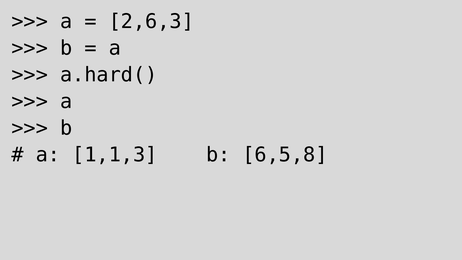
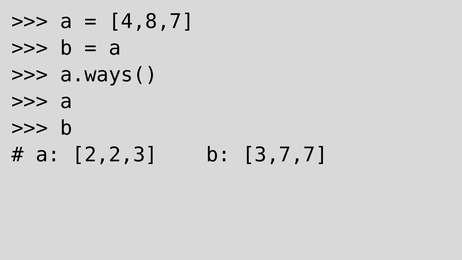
2,6,3: 2,6,3 -> 4,8,7 (151, 22)
a.hard(: a.hard( -> a.ways( (109, 75)
1,1,3: 1,1,3 -> 2,2,3 (115, 155)
6,5,8: 6,5,8 -> 3,7,7 (285, 155)
